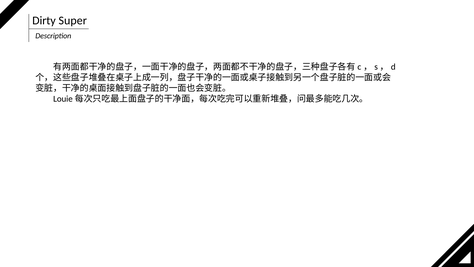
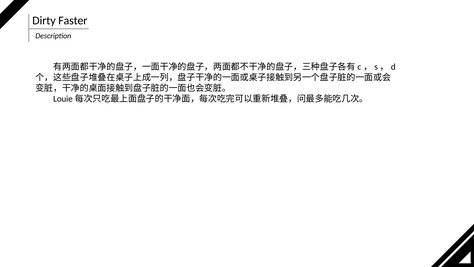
Super: Super -> Faster (73, 21)
